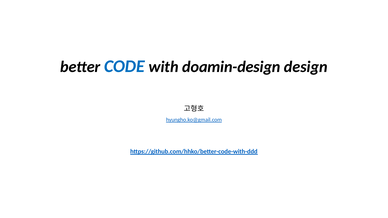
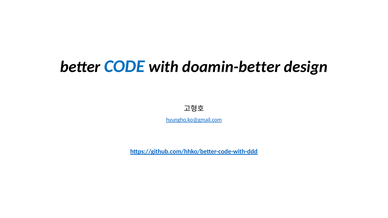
doamin-design: doamin-design -> doamin-better (231, 67)
